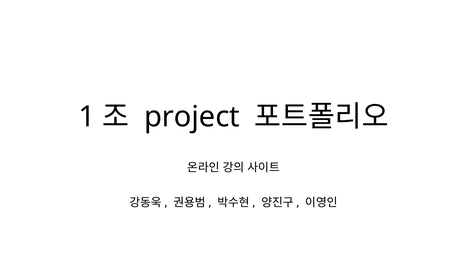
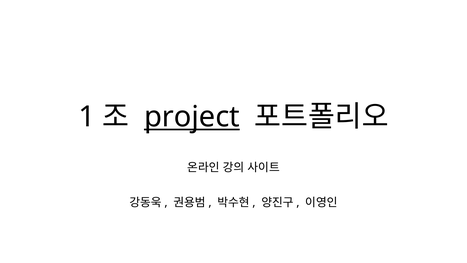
project underline: none -> present (192, 117)
